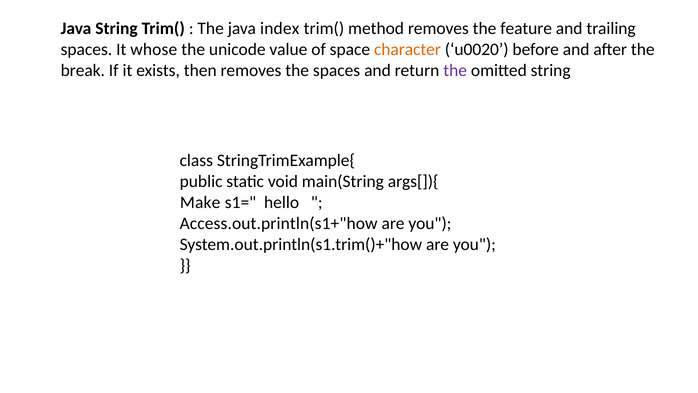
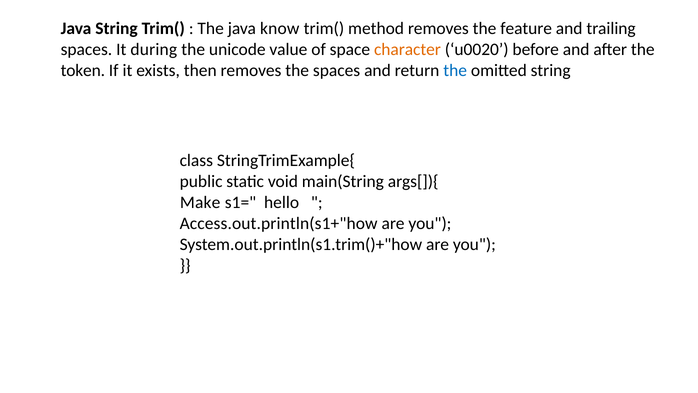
index: index -> know (280, 29)
whose: whose -> during (154, 49)
break: break -> token (83, 70)
the colour: purple -> blue (455, 70)
